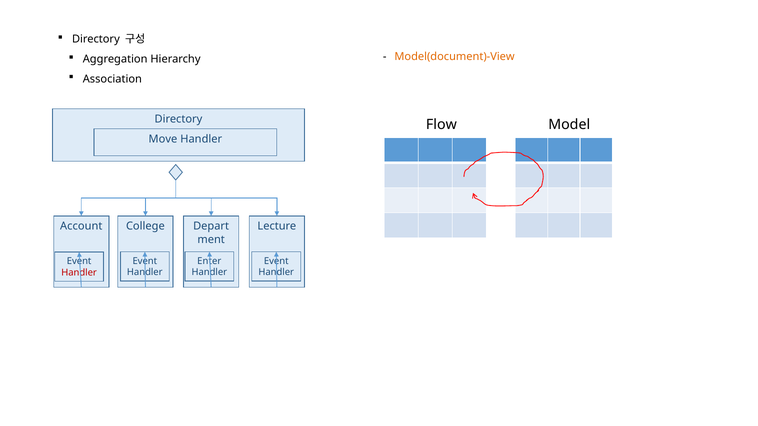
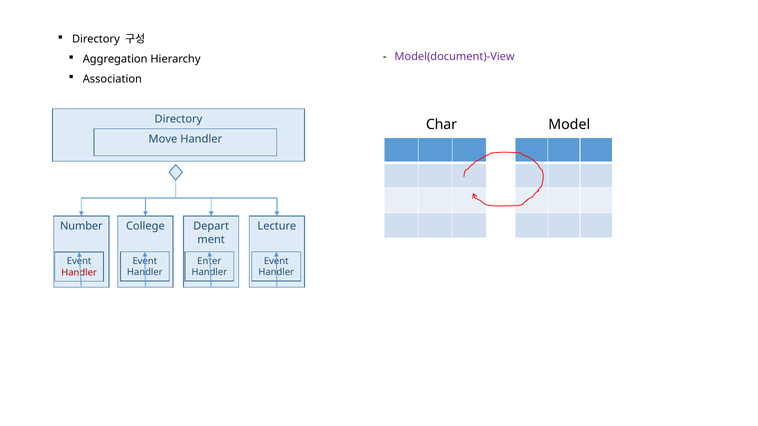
Model(document)-View colour: orange -> purple (455, 57)
Flow: Flow -> Char (441, 124)
Account: Account -> Number (81, 226)
